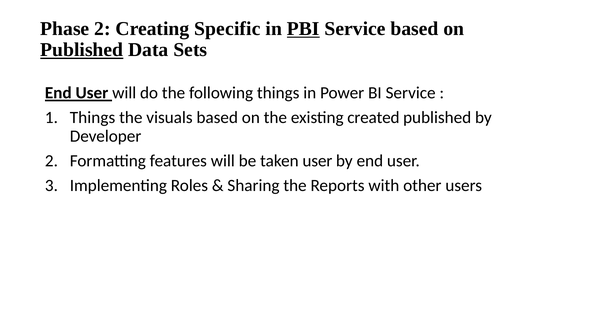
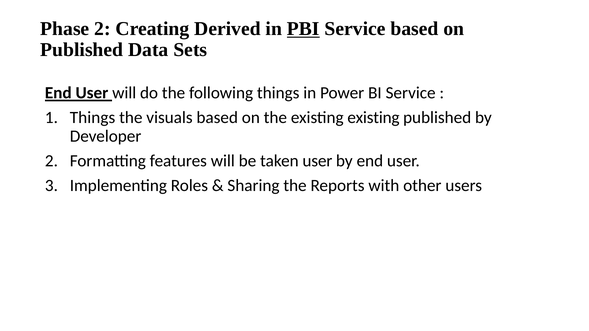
Specific: Specific -> Derived (227, 29)
Published underline: present -> none (82, 50)
existing created: created -> existing (373, 118)
